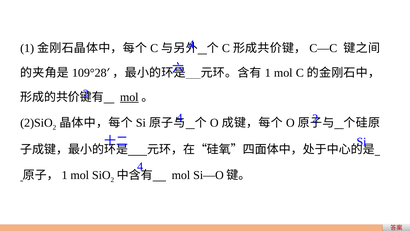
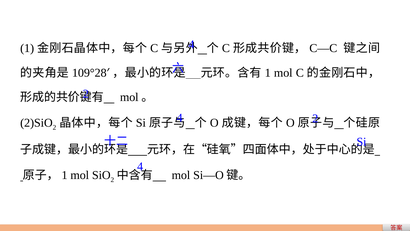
mol underline: present -> none (129, 97)
